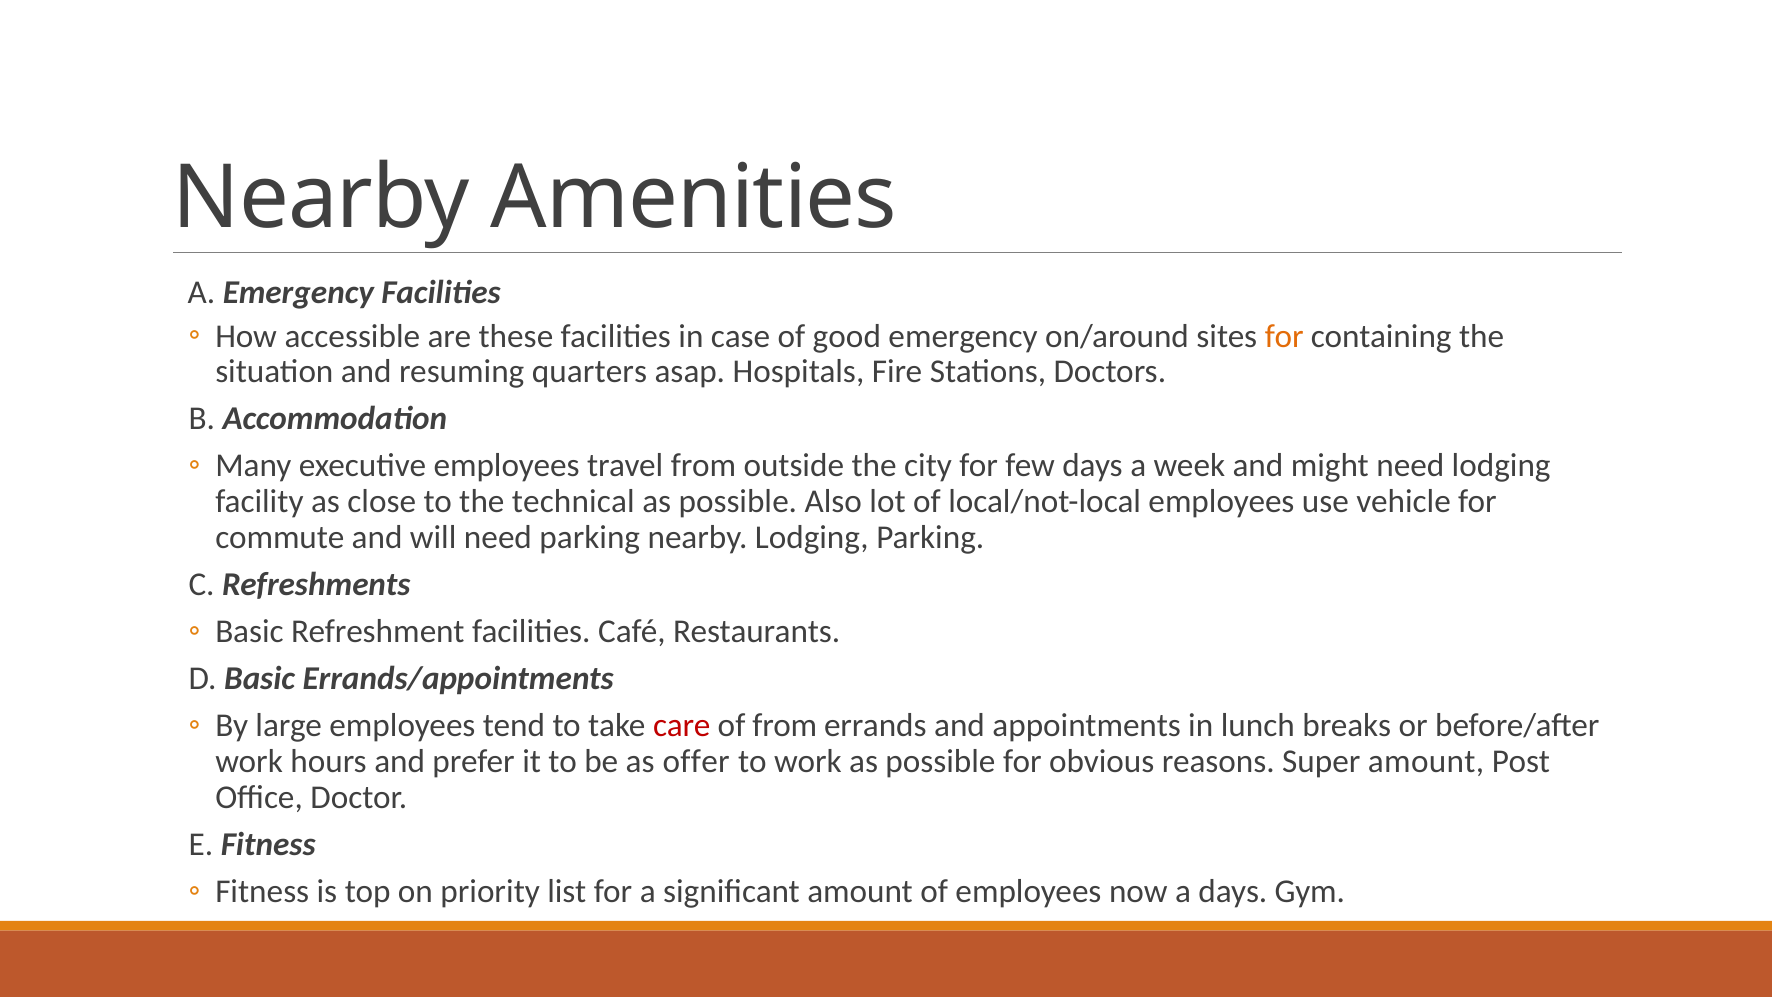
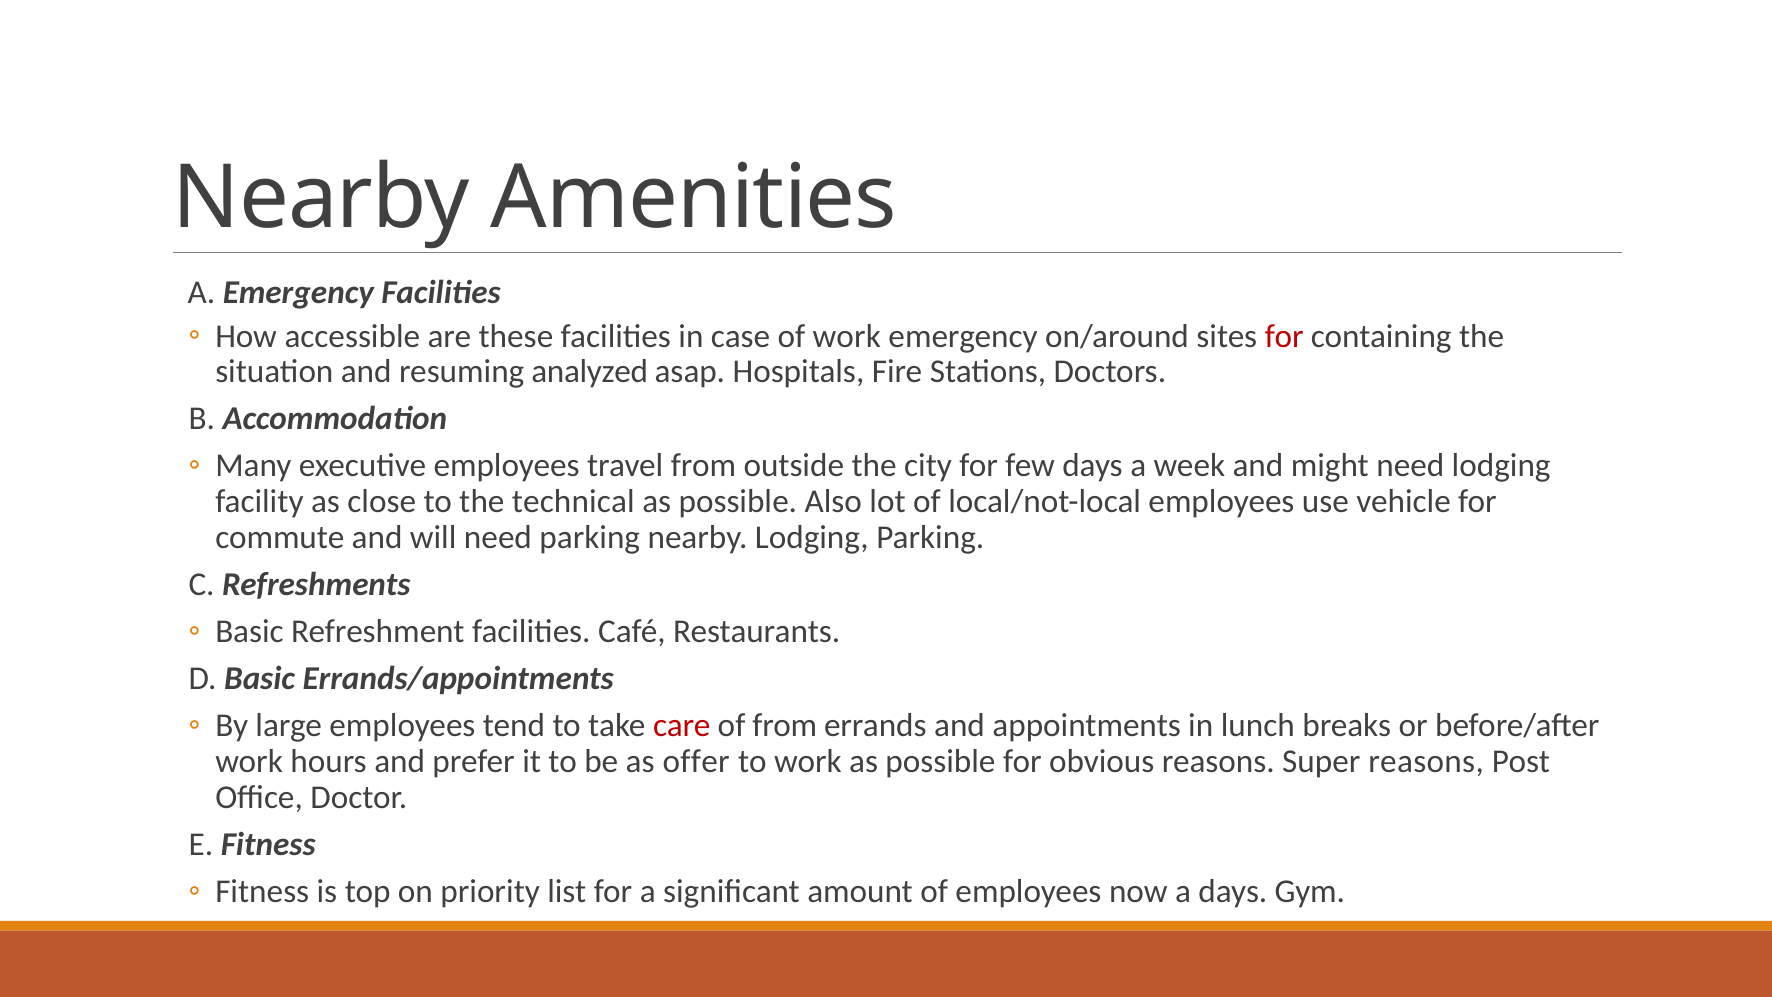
of good: good -> work (847, 336)
for colour: orange -> red (1284, 336)
quarters: quarters -> analyzed (590, 372)
Super amount: amount -> reasons (1426, 761)
